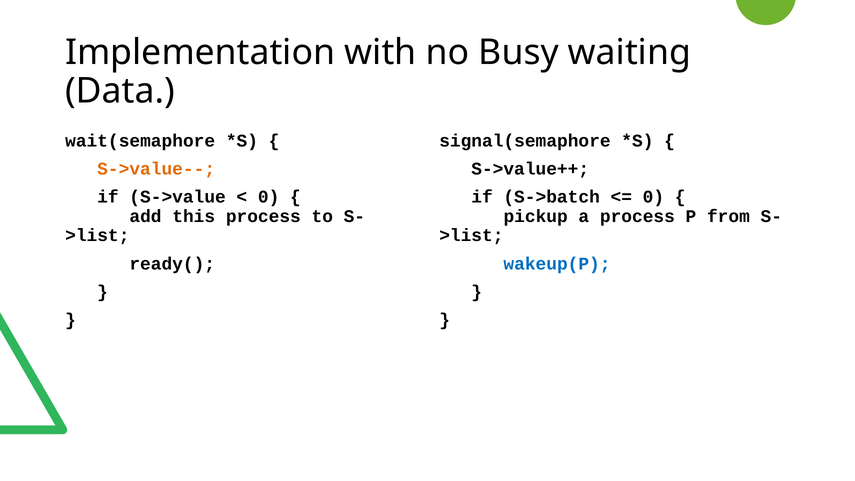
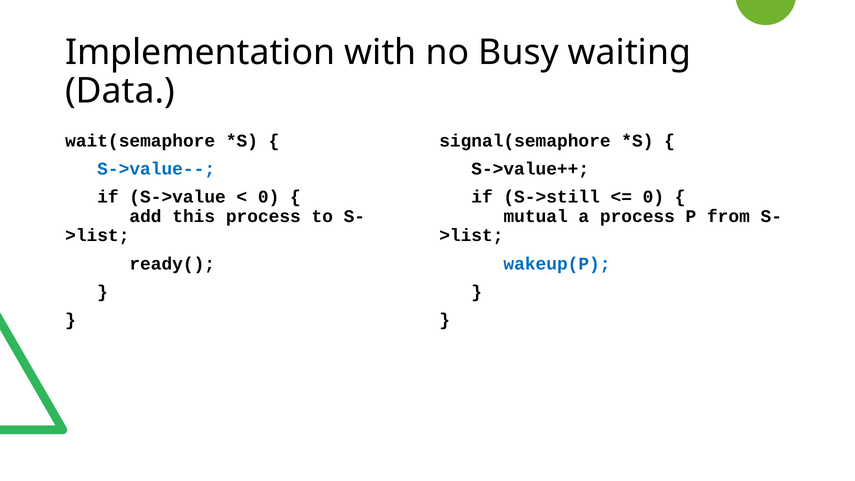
S->value-- colour: orange -> blue (156, 169)
S->batch: S->batch -> S->still (552, 197)
pickup: pickup -> mutual (536, 216)
